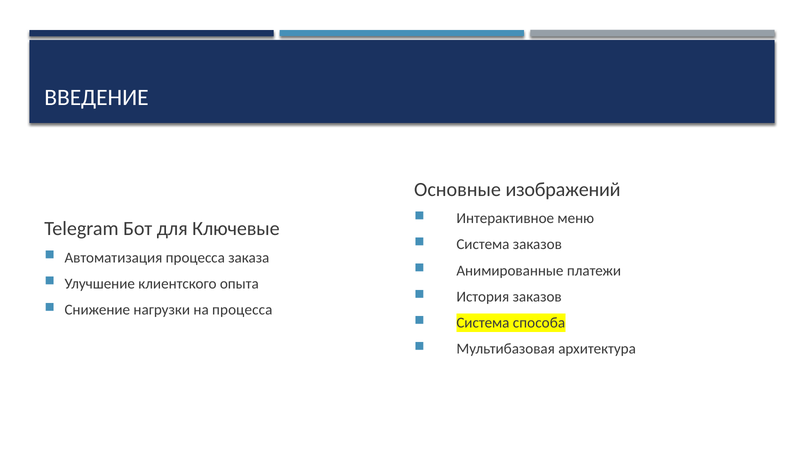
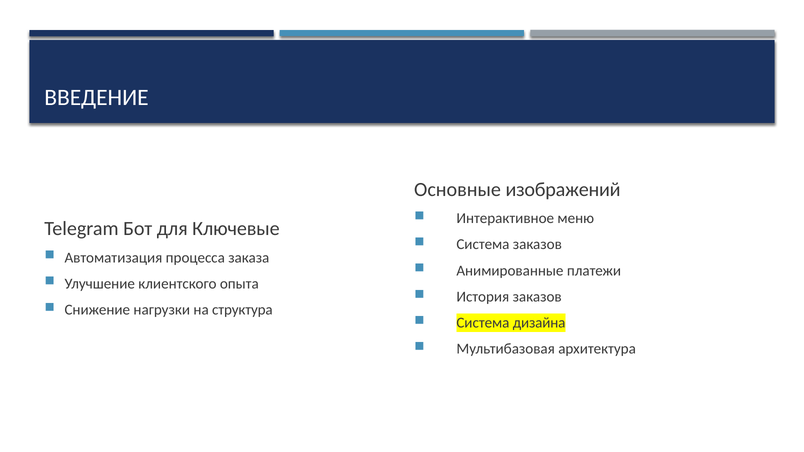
на процесса: процесса -> структура (242, 310)
способа: способа -> дизайна (539, 323)
